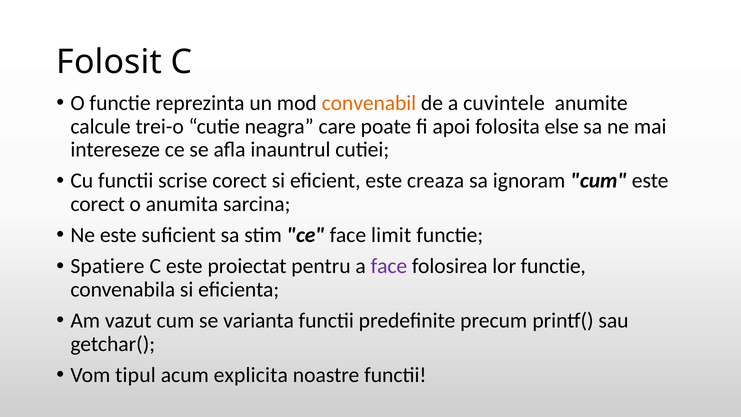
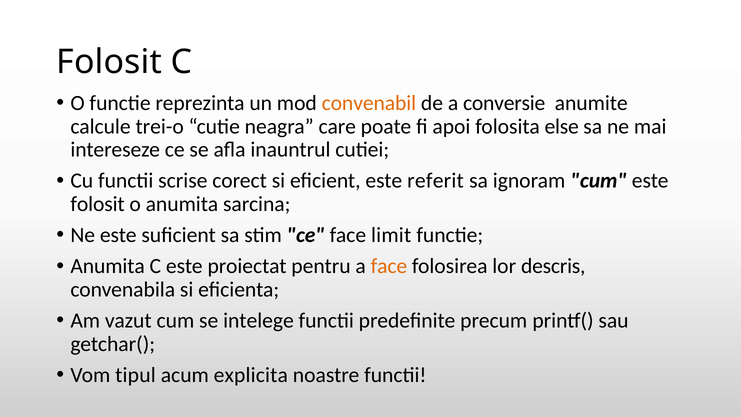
cuvintele: cuvintele -> conversie (504, 103)
creaza: creaza -> referit (436, 181)
corect: corect -> folosit (98, 204)
Spatiere: Spatiere -> Anumita (108, 266)
face colour: purple -> orange (389, 266)
lor functie: functie -> descris (553, 266)
varianta: varianta -> intelege (258, 320)
